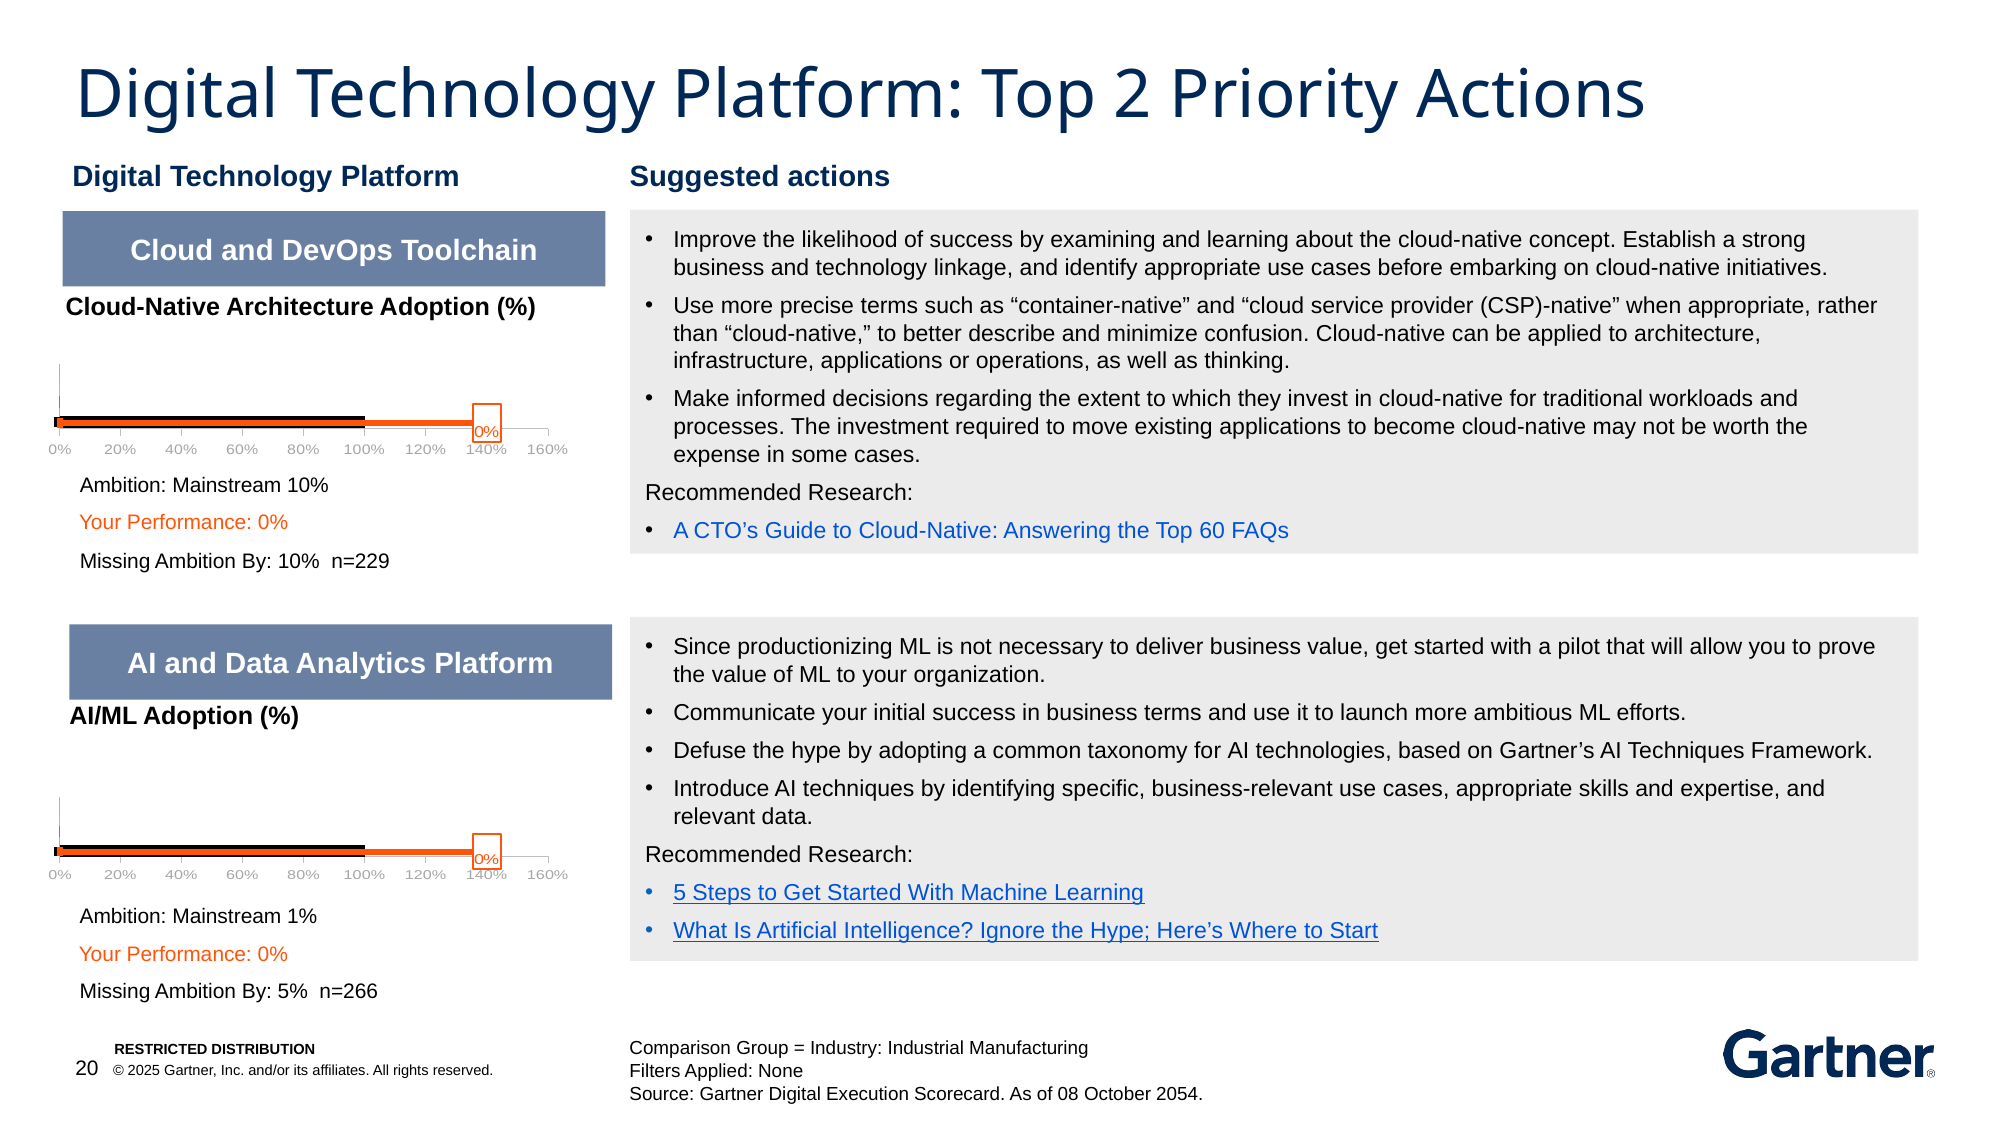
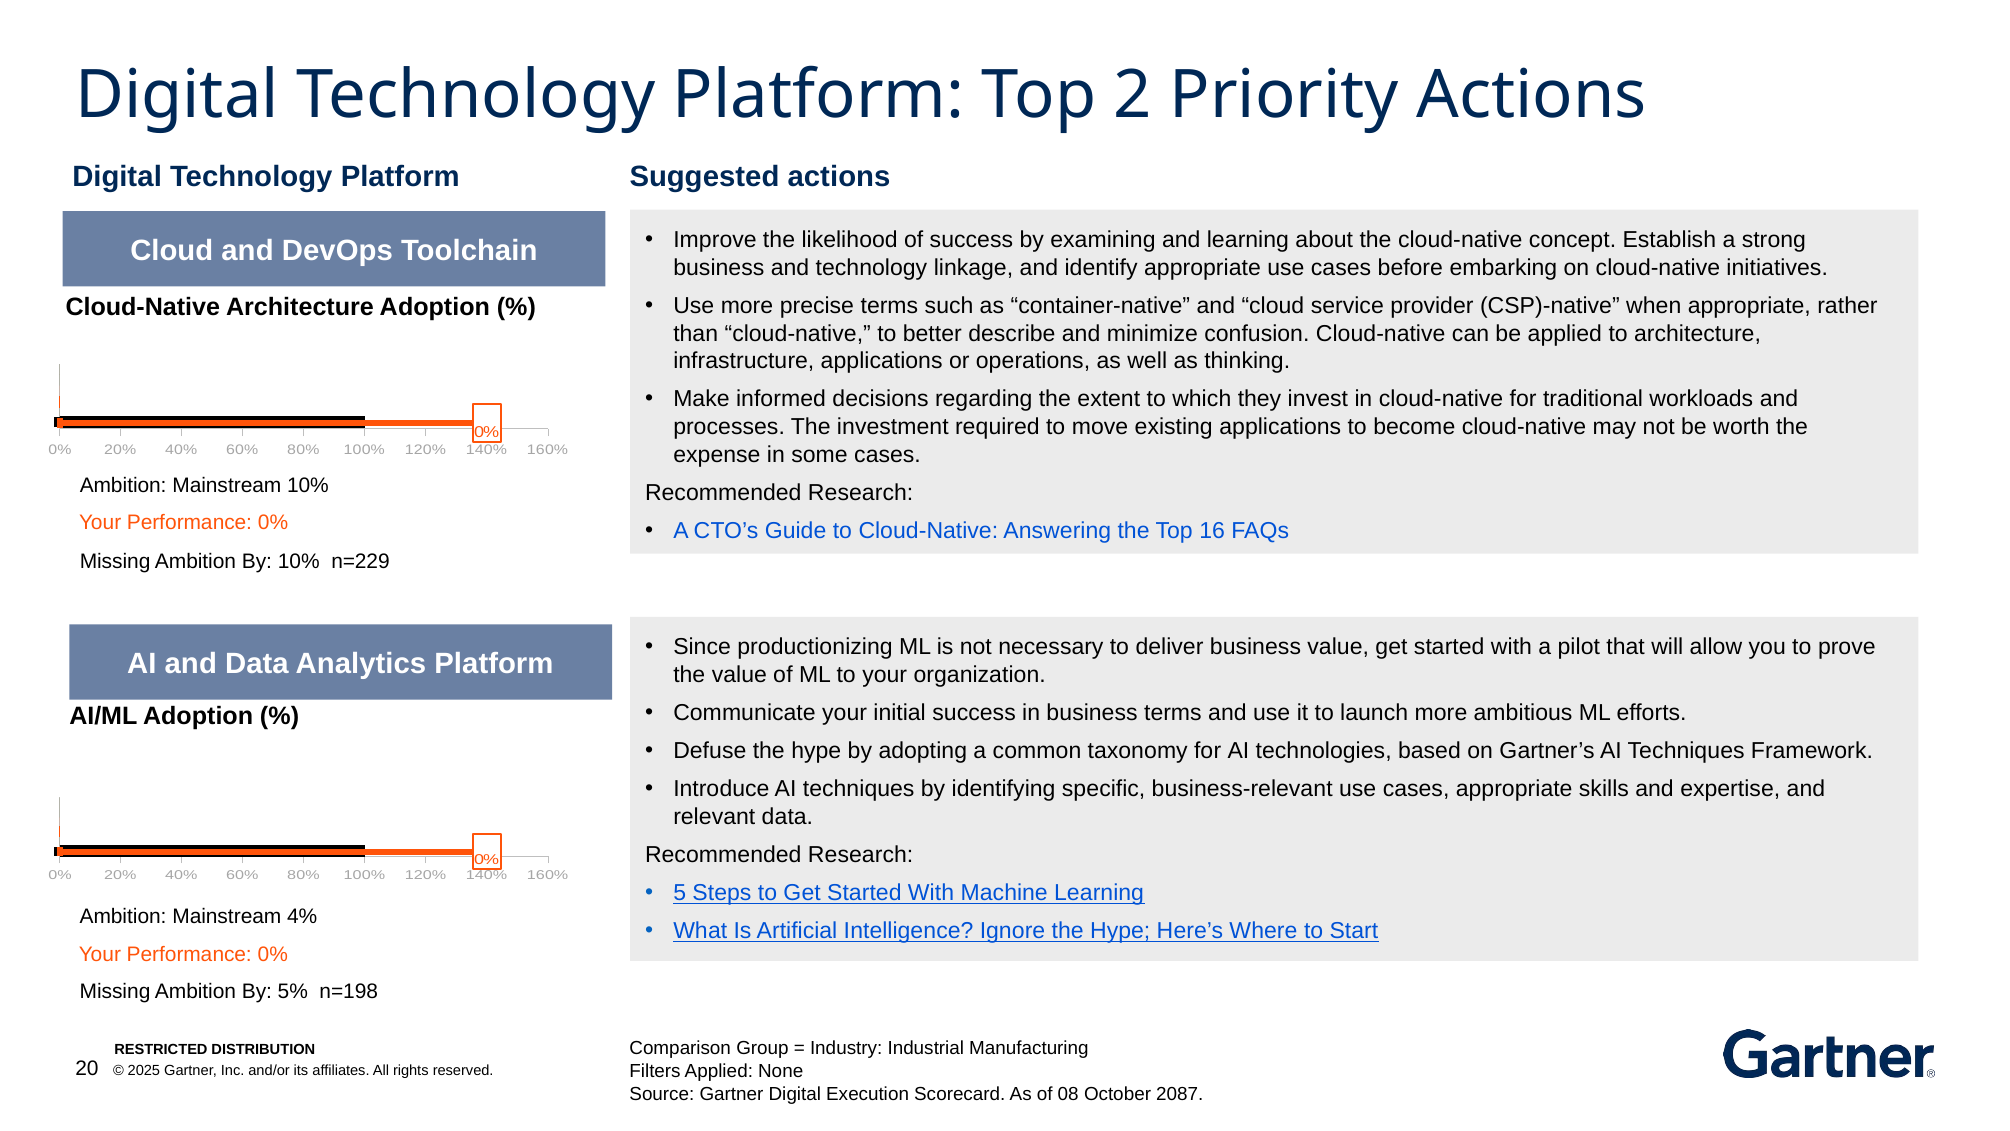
60: 60 -> 16 (1212, 531)
1%: 1% -> 4% (302, 916)
n=266: n=266 -> n=198 (349, 992)
2054: 2054 -> 2087 (1180, 1093)
